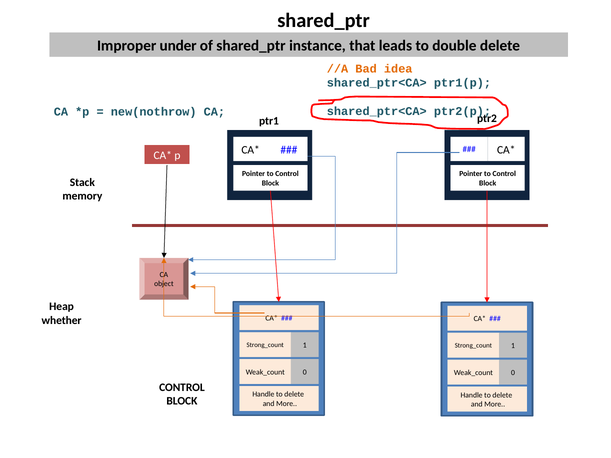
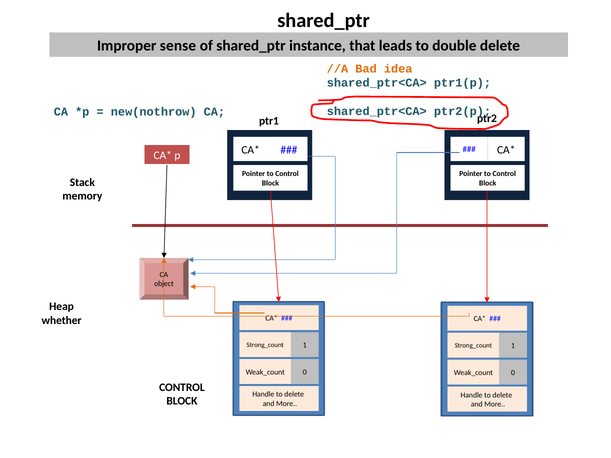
under: under -> sense (178, 46)
